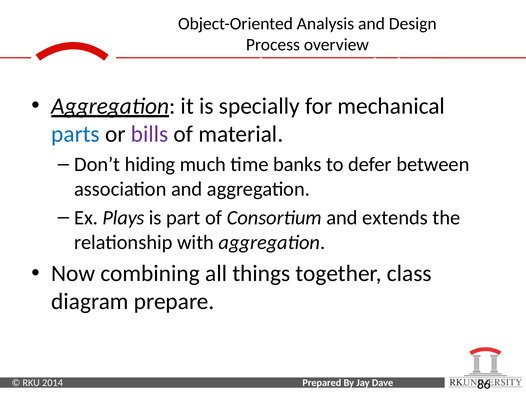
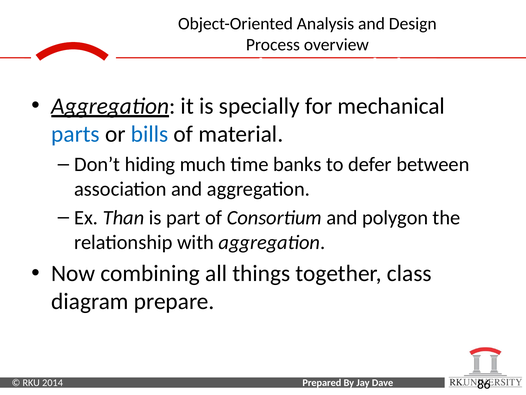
bills colour: purple -> blue (150, 134)
Plays: Plays -> Than (124, 217)
extends: extends -> polygon (395, 217)
